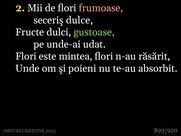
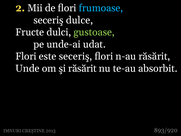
frumoase colour: pink -> light blue (101, 8)
este mintea: mintea -> seceriş (76, 56)
şi poieni: poieni -> răsărit (82, 68)
